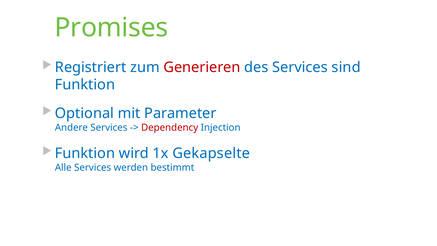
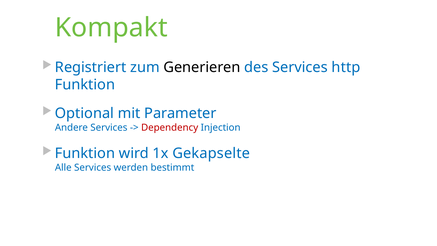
Promises: Promises -> Kompakt (111, 28)
Generieren colour: red -> black (202, 67)
sind: sind -> http (346, 67)
